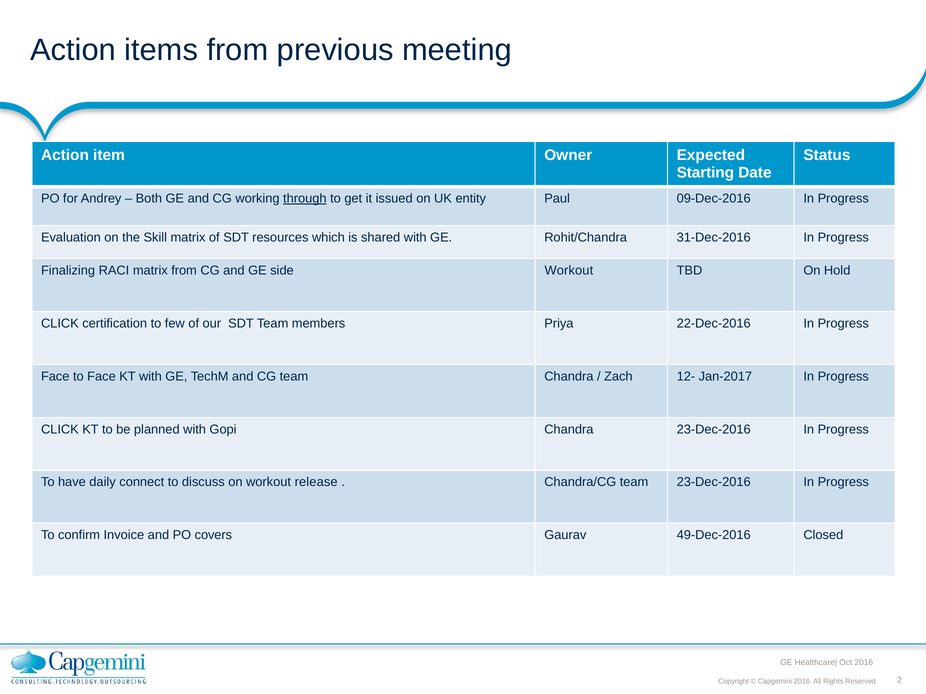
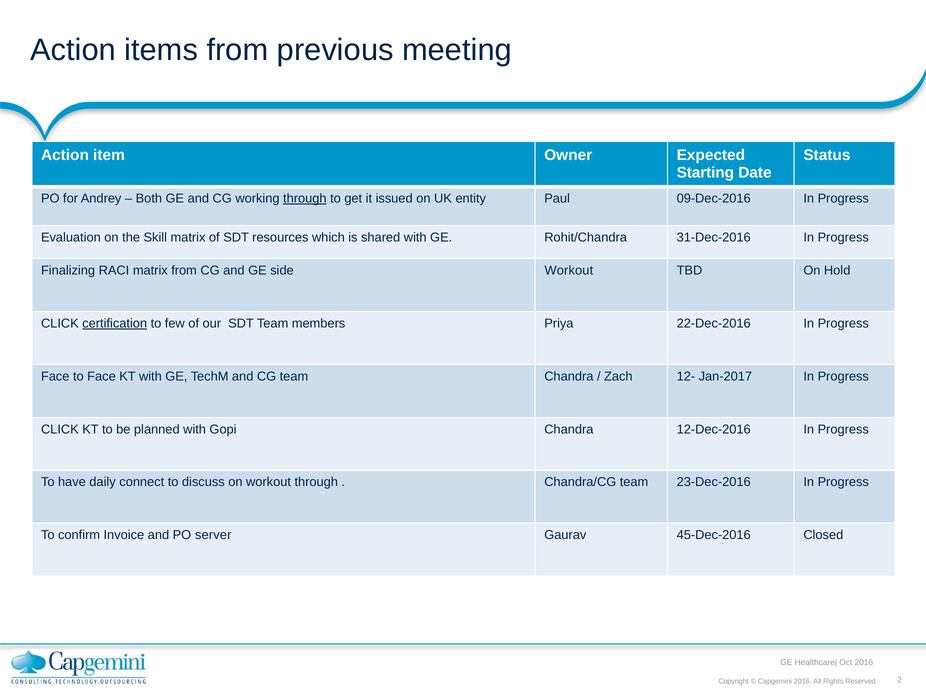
certification underline: none -> present (115, 324)
Chandra 23-Dec-2016: 23-Dec-2016 -> 12-Dec-2016 (714, 430)
workout release: release -> through (316, 483)
covers: covers -> server (213, 535)
49-Dec-2016: 49-Dec-2016 -> 45-Dec-2016 (714, 535)
